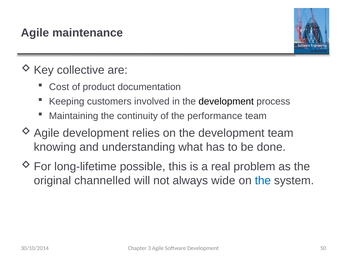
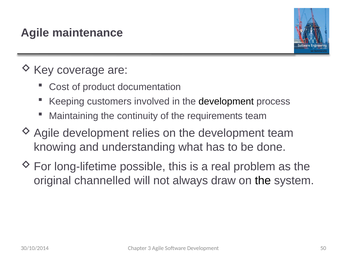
collective: collective -> coverage (81, 70)
performance: performance -> requirements (215, 116)
wide: wide -> draw (223, 181)
the colour: blue -> black (263, 181)
